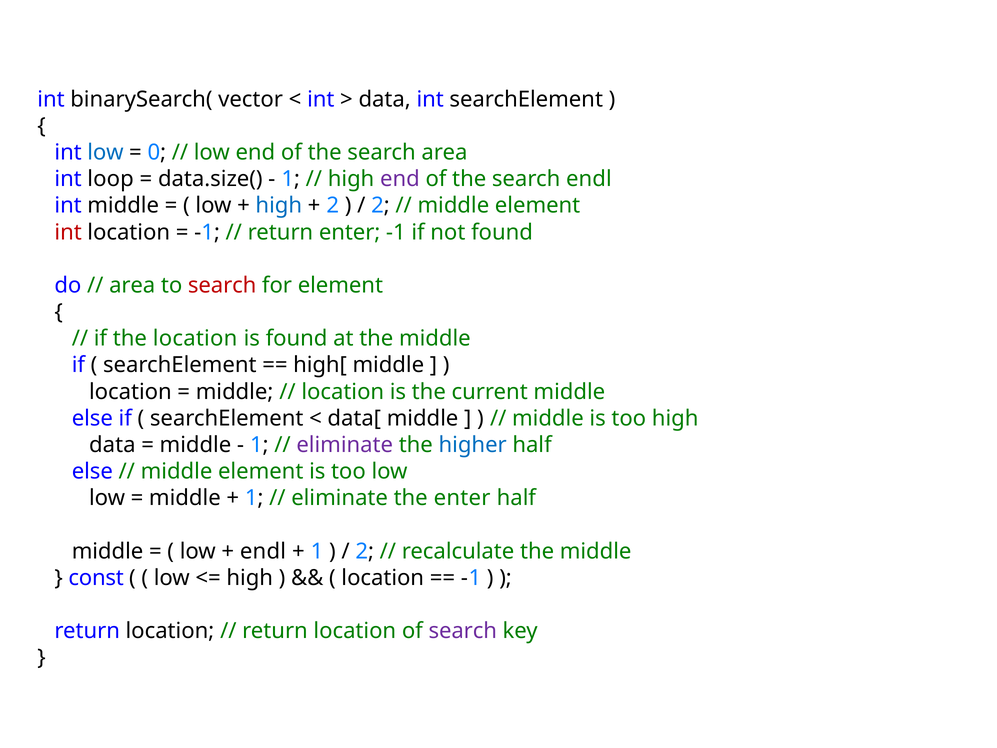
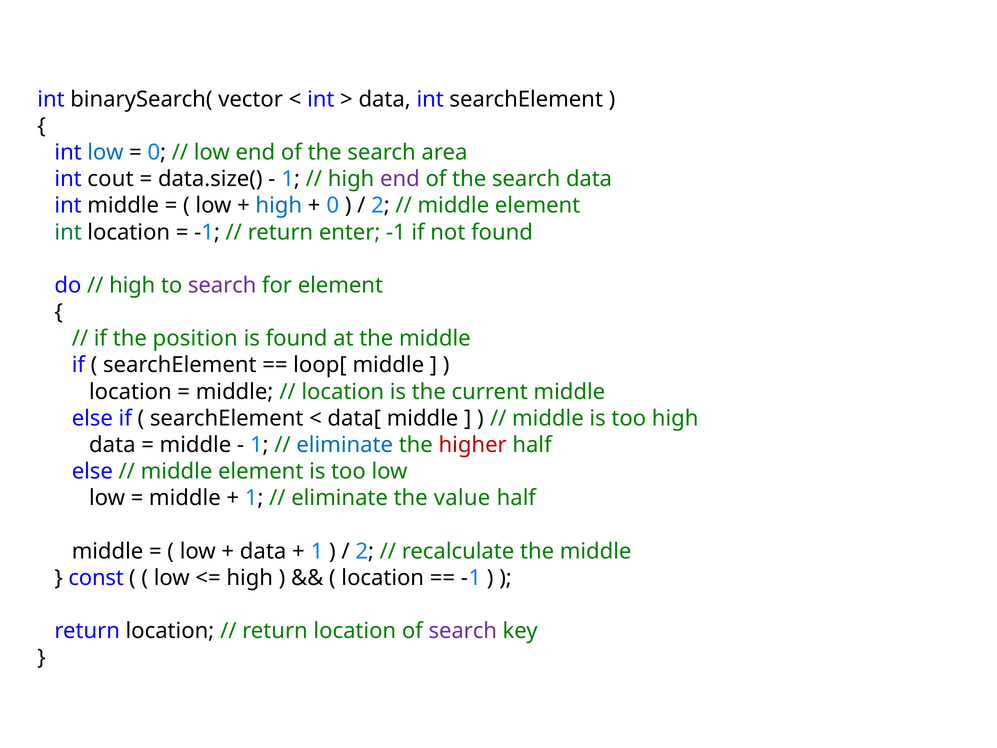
loop: loop -> cout (111, 179)
search endl: endl -> data (589, 179)
2: 2 -> 0 (333, 206)
int colour: red -> green (68, 232)
area: area -> high (132, 285)
search colour: red -> purple (222, 285)
the location: location -> position (195, 338)
high[: high[ -> loop[ (320, 365)
eliminate colour: purple -> blue (345, 445)
higher colour: blue -> red (473, 445)
the enter: enter -> value (462, 498)
endl: endl -> data (263, 551)
